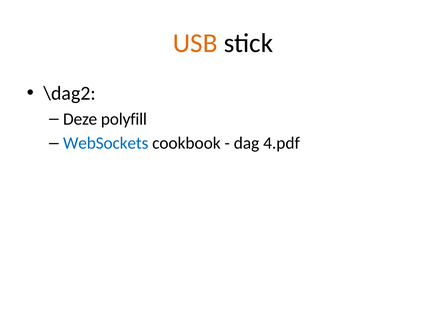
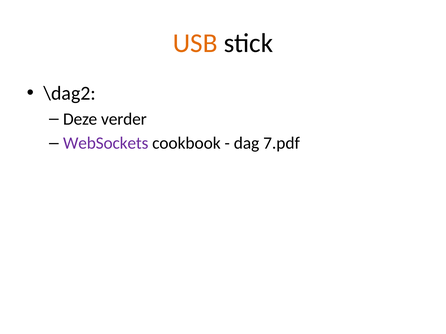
polyfill: polyfill -> verder (124, 119)
WebSockets colour: blue -> purple (106, 143)
4.pdf: 4.pdf -> 7.pdf (282, 143)
